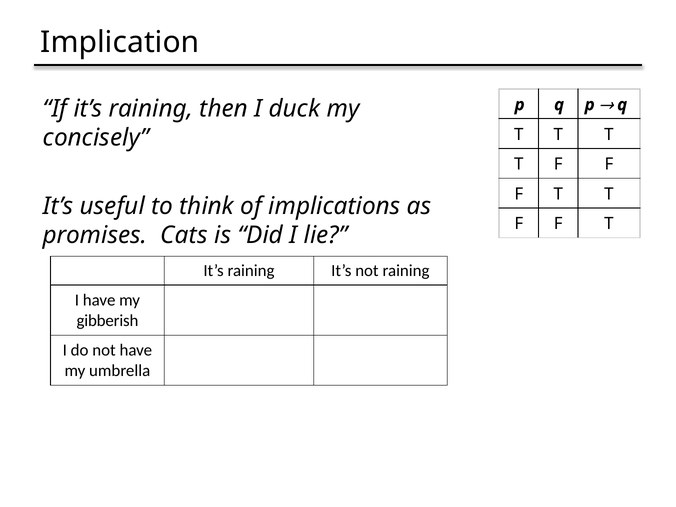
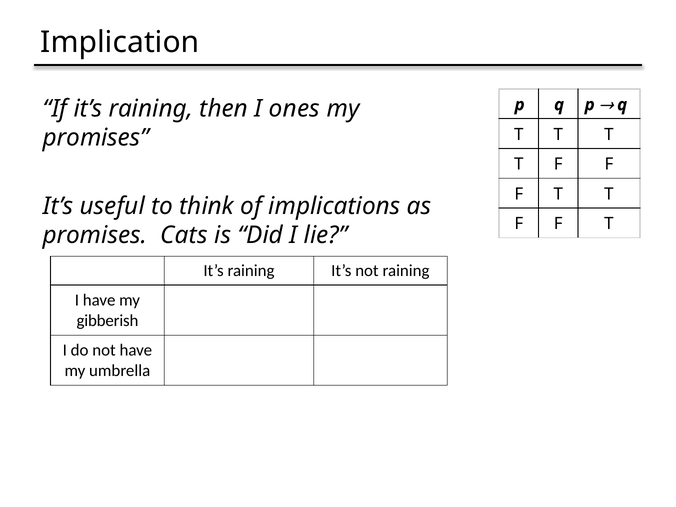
duck: duck -> ones (294, 109)
concisely: concisely -> promises (96, 138)
